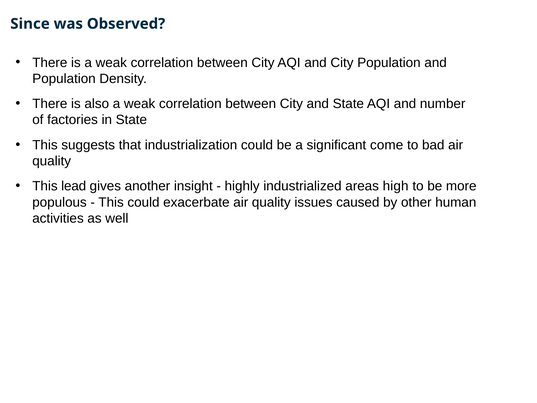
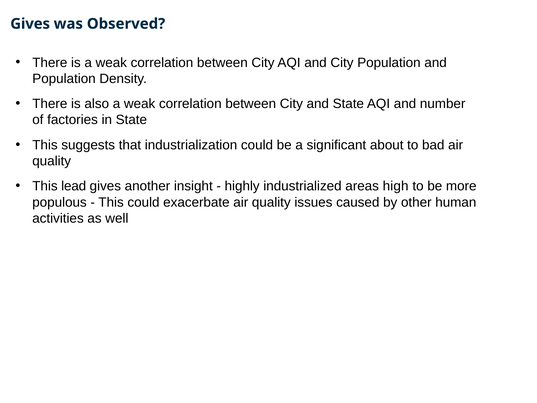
Since: Since -> Gives (30, 24)
come: come -> about (387, 145)
